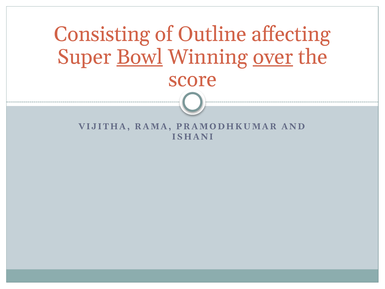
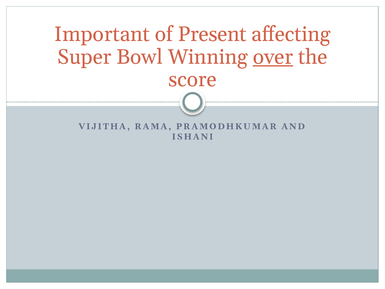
Consisting: Consisting -> Important (102, 34)
Outline: Outline -> Present (212, 34)
Bowl underline: present -> none (140, 57)
